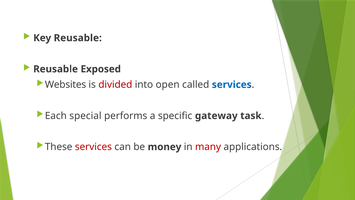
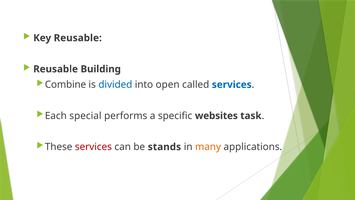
Exposed: Exposed -> Building (101, 69)
Websites: Websites -> Combine (66, 85)
divided colour: red -> blue (115, 85)
gateway: gateway -> websites (216, 116)
money: money -> stands (164, 147)
many colour: red -> orange (208, 147)
